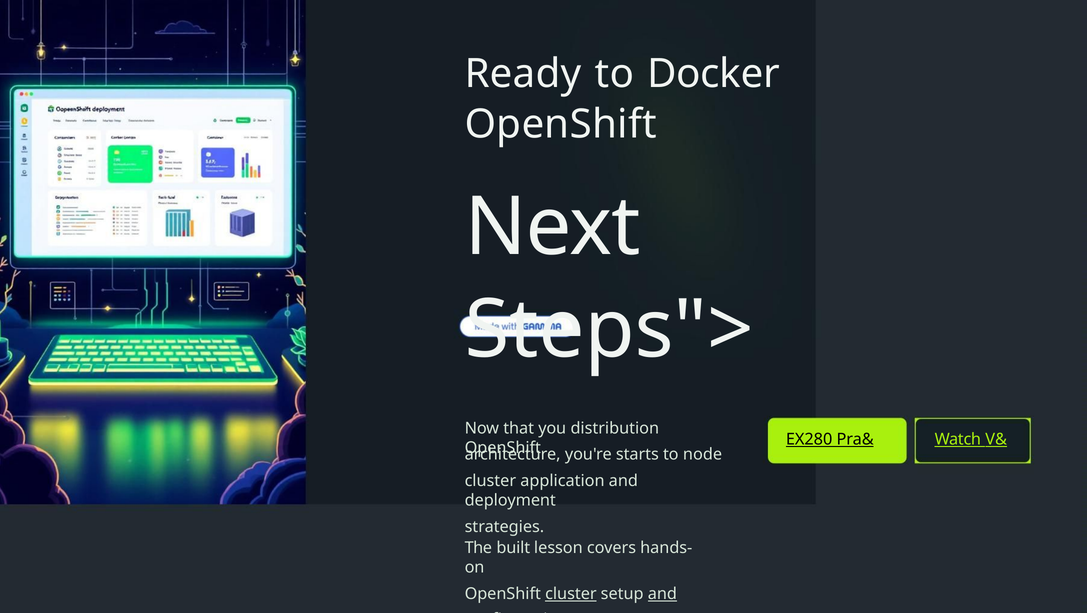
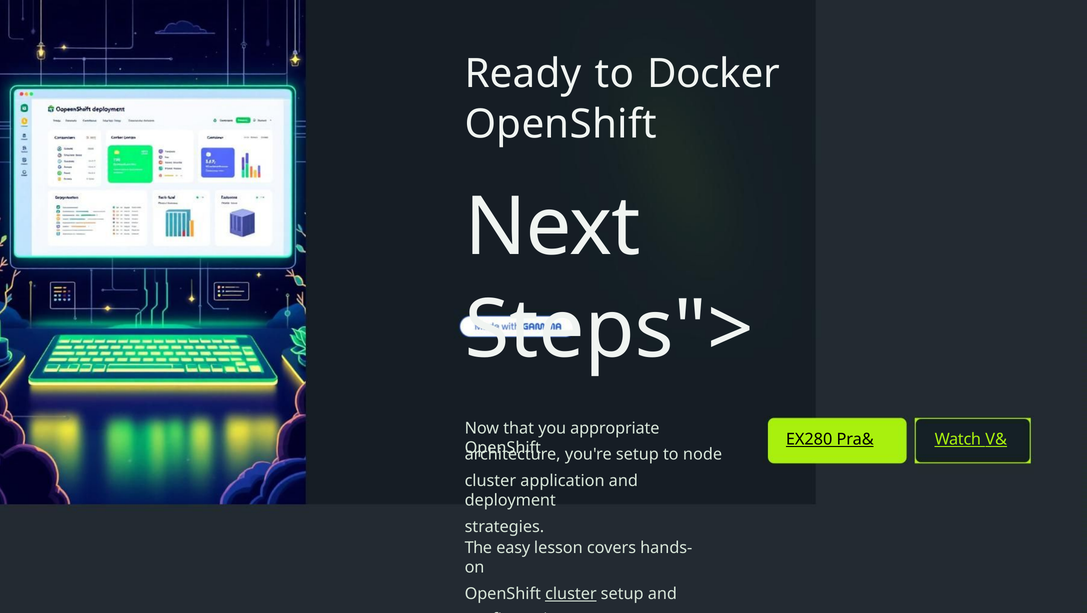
distribution: distribution -> appropriate (615, 428)
you're starts: starts -> setup (637, 454)
built: built -> easy (513, 547)
and underline: present -> none (662, 593)
